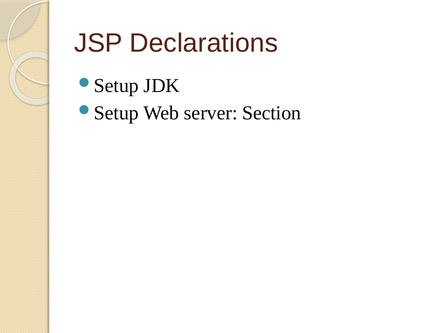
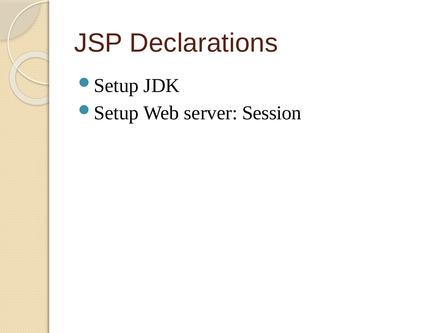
Section: Section -> Session (272, 113)
